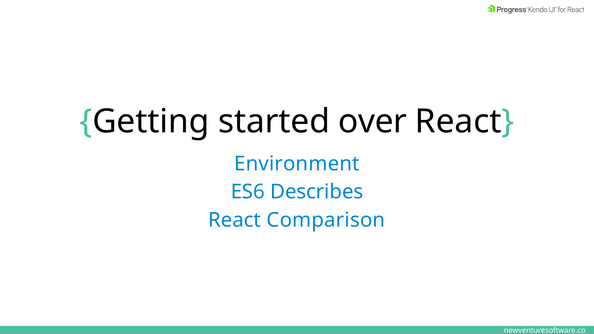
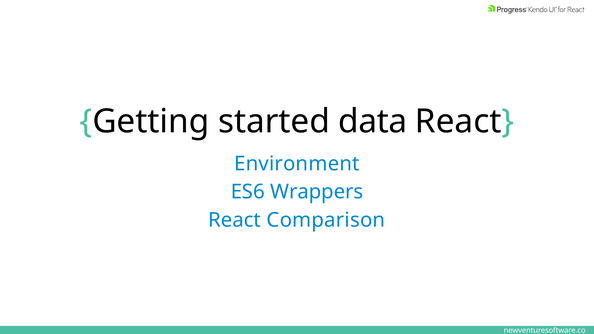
over: over -> data (373, 122)
Describes: Describes -> Wrappers (317, 192)
